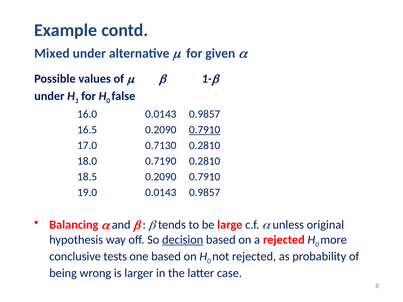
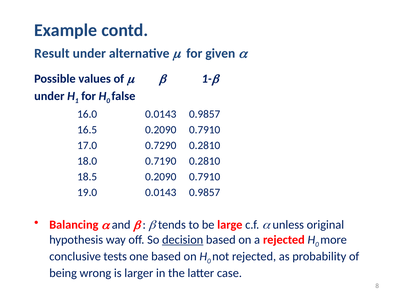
Mixed: Mixed -> Result (52, 53)
0.7910 underline: present -> none (205, 130)
0.7130: 0.7130 -> 0.7290 (161, 146)
